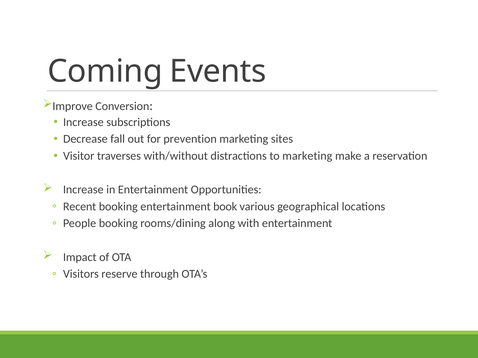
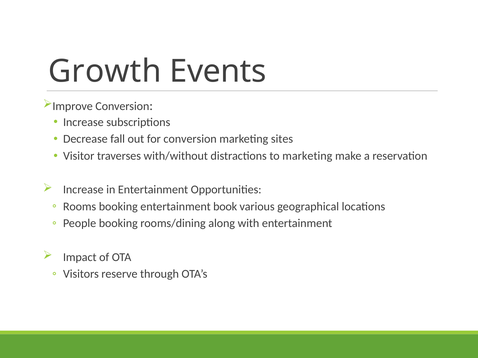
Coming: Coming -> Growth (105, 71)
for prevention: prevention -> conversion (190, 139)
Recent: Recent -> Rooms (80, 207)
